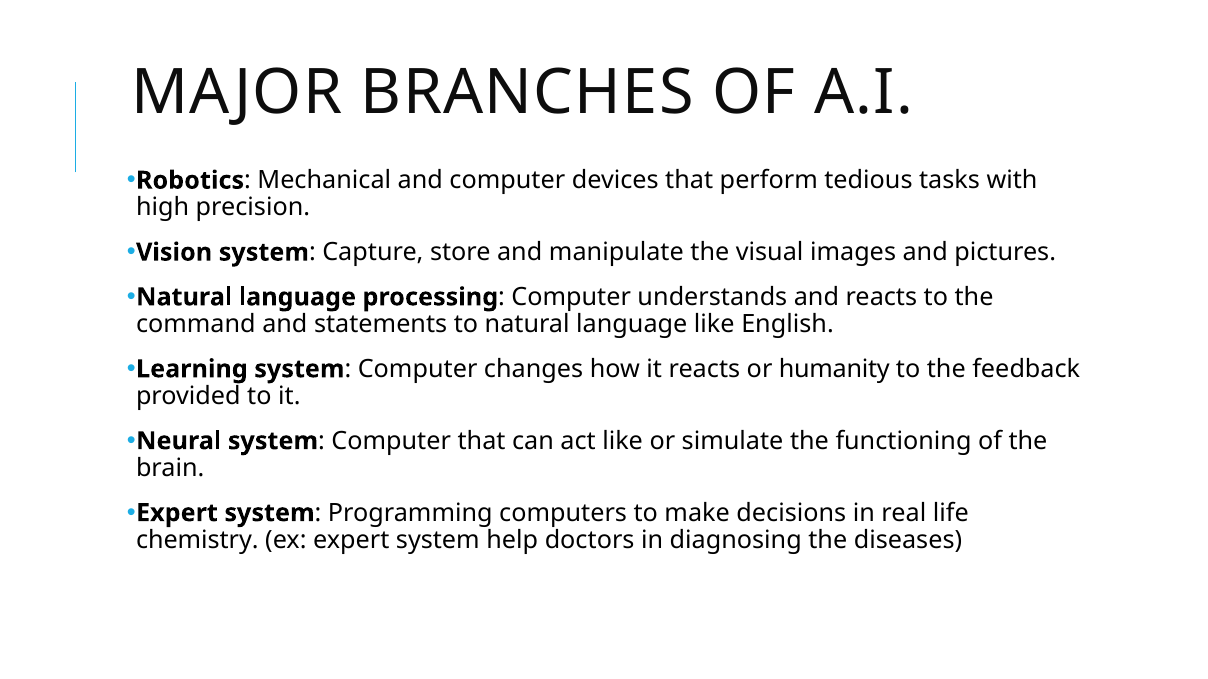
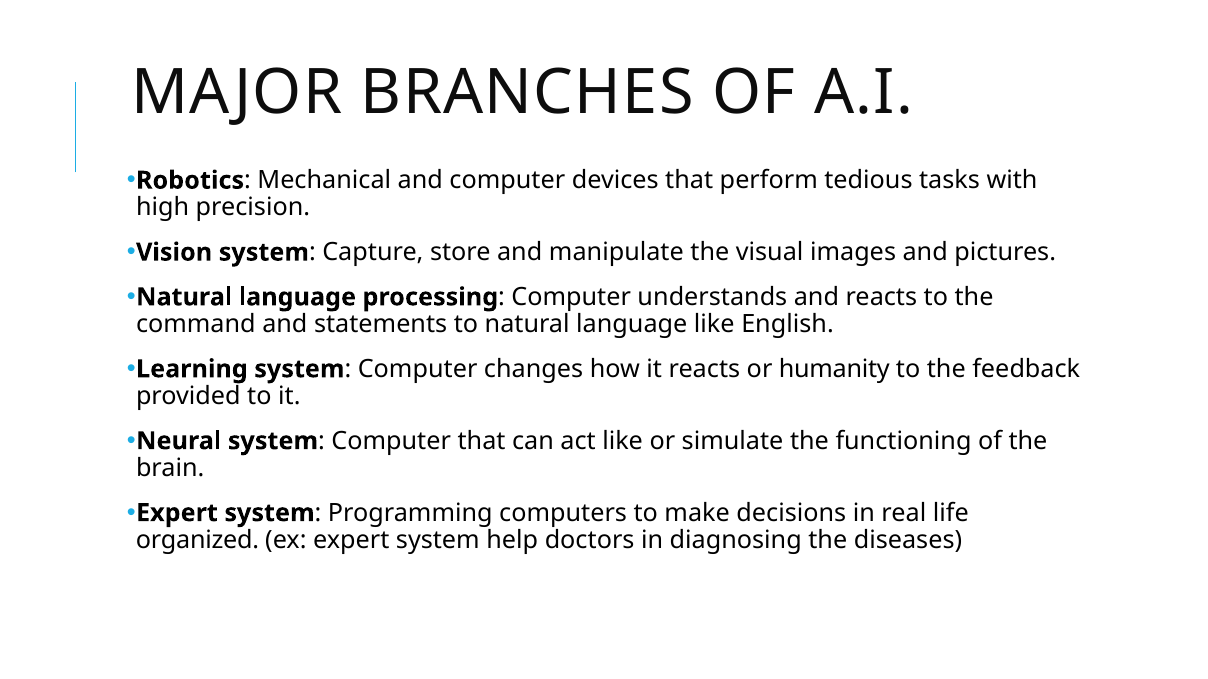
chemistry: chemistry -> organized (197, 540)
